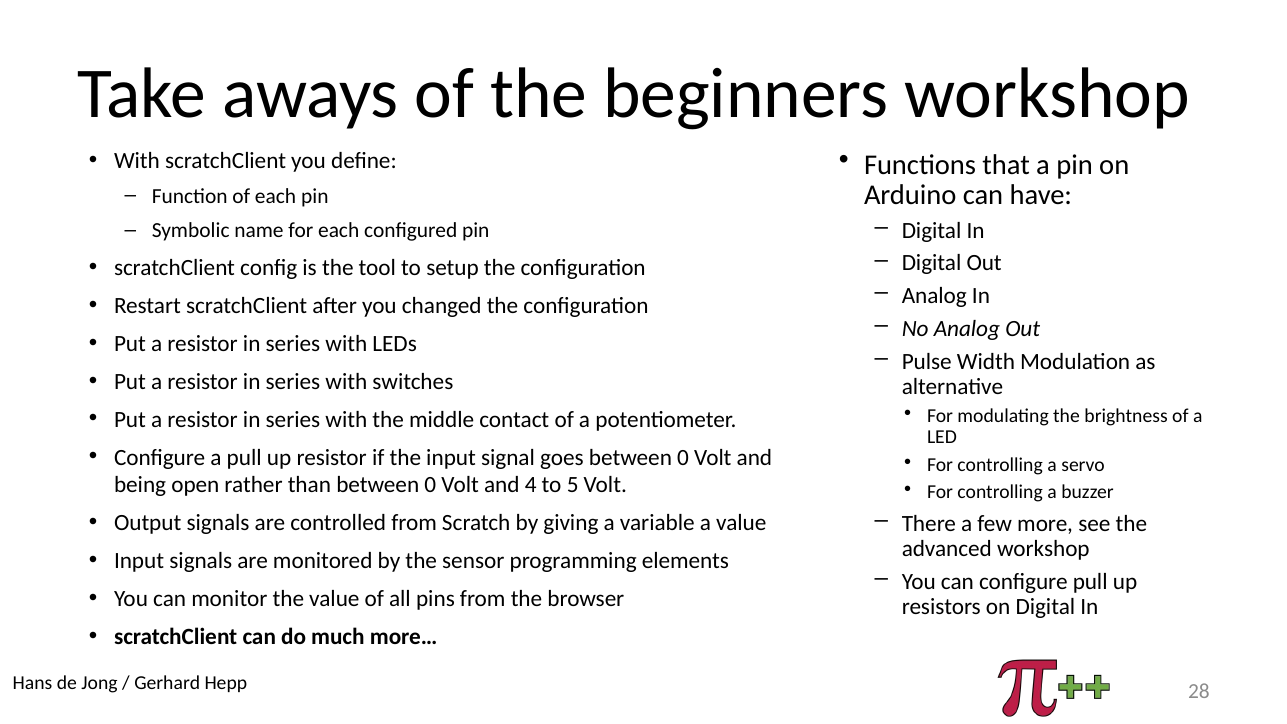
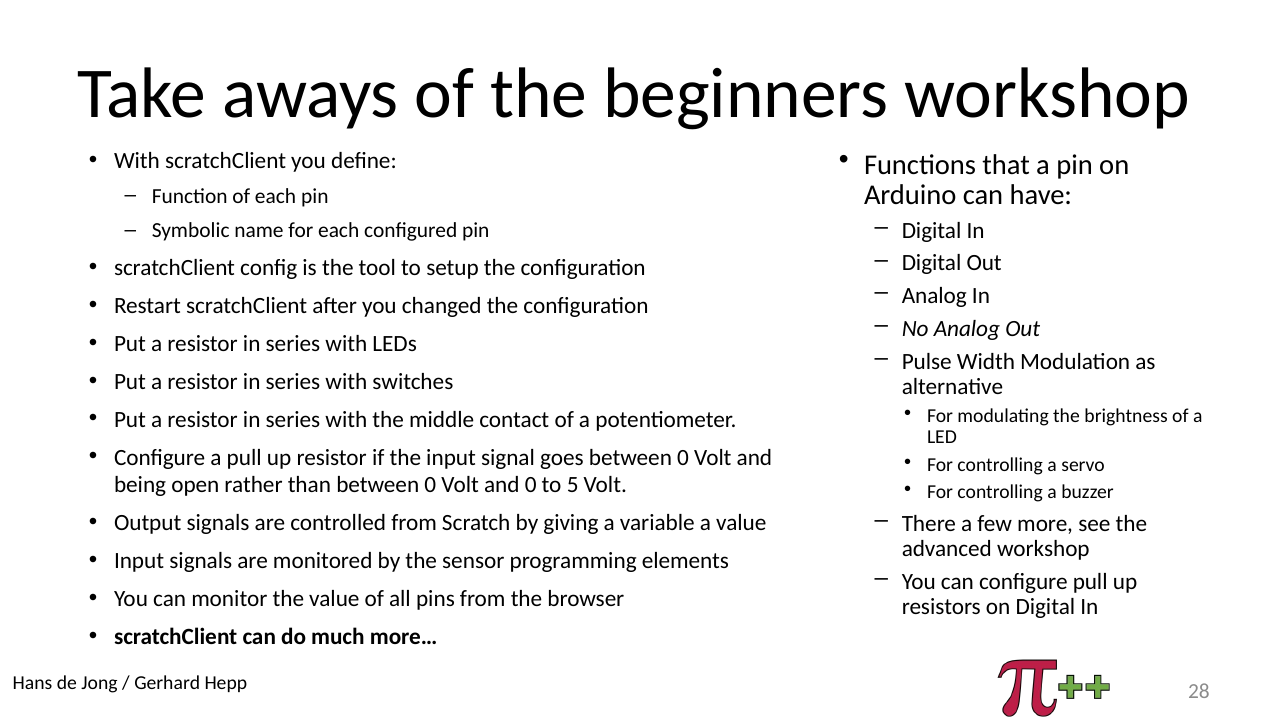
and 4: 4 -> 0 (531, 485)
